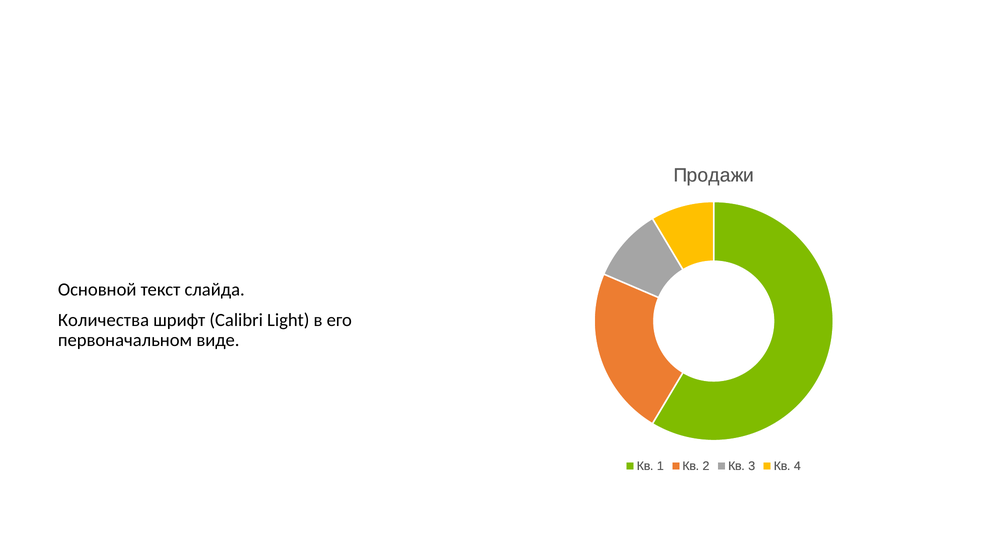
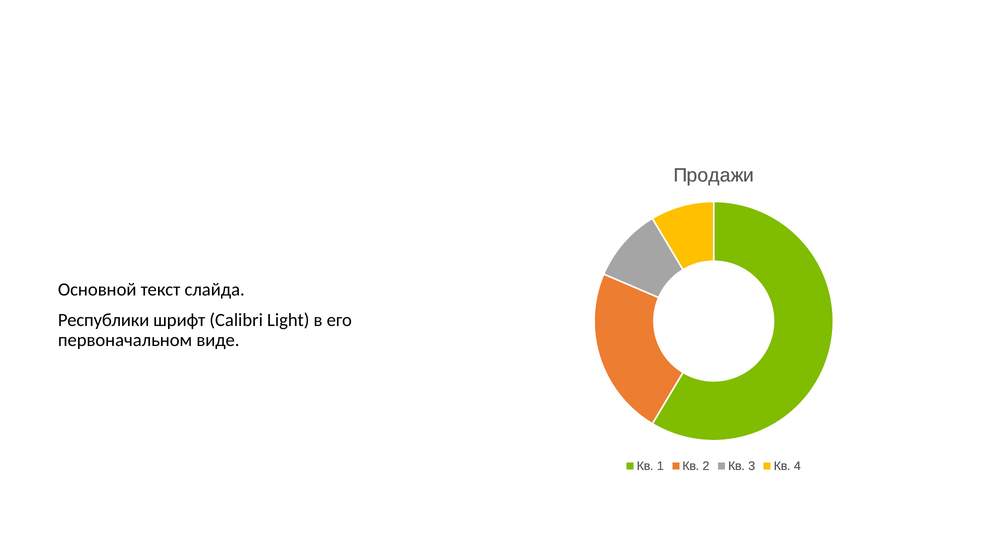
Количества: Количества -> Республики (104, 320)
